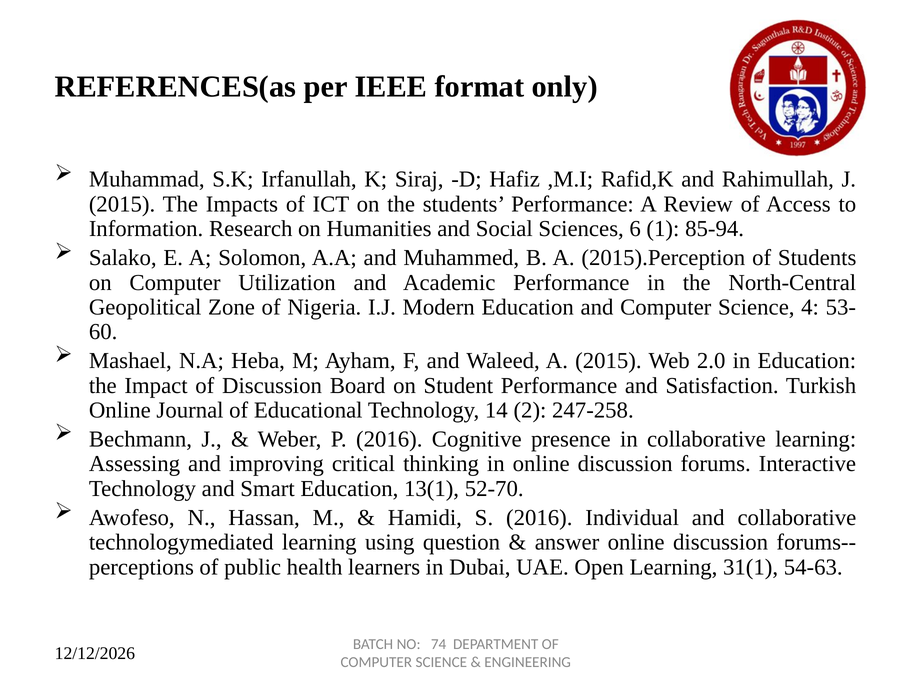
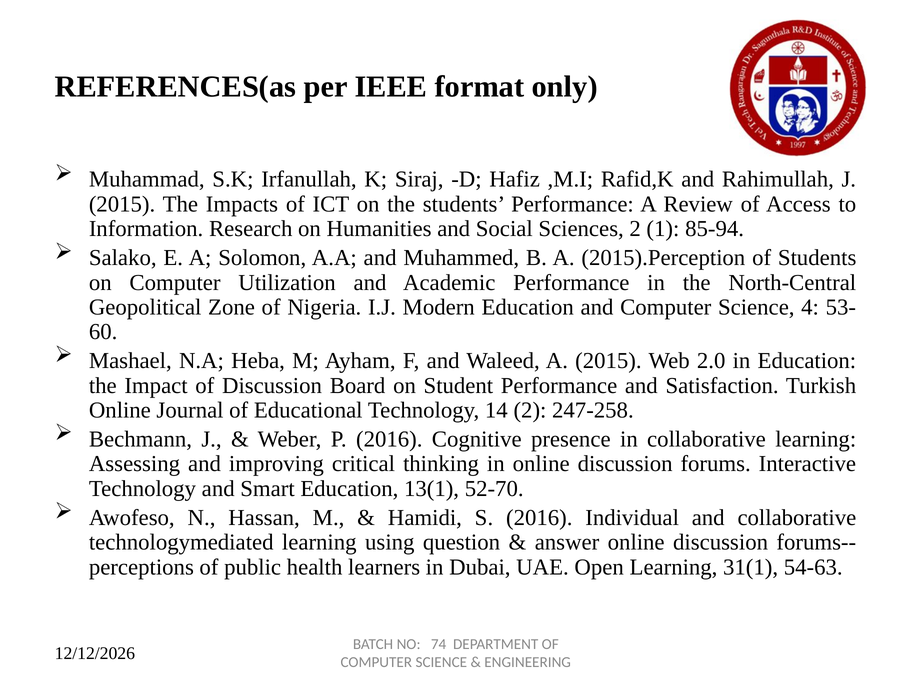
Sciences 6: 6 -> 2 (635, 229)
